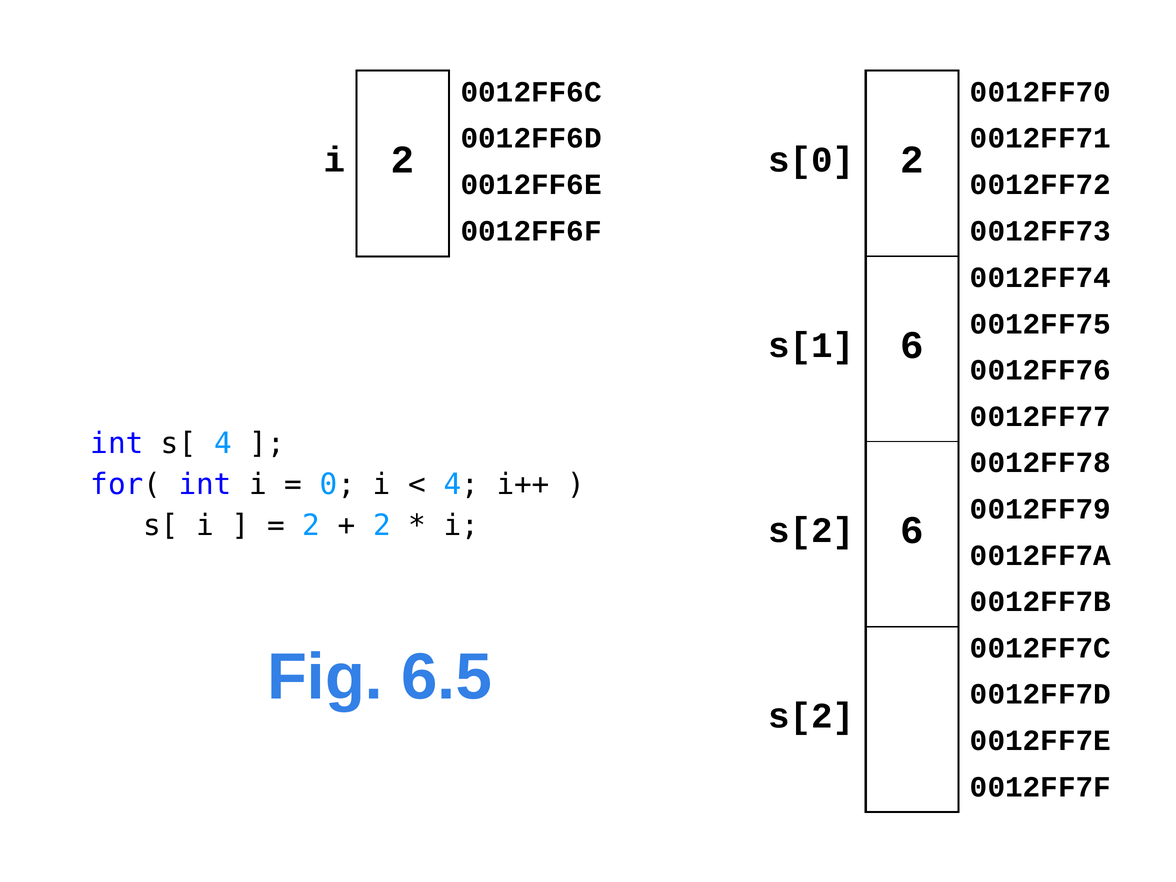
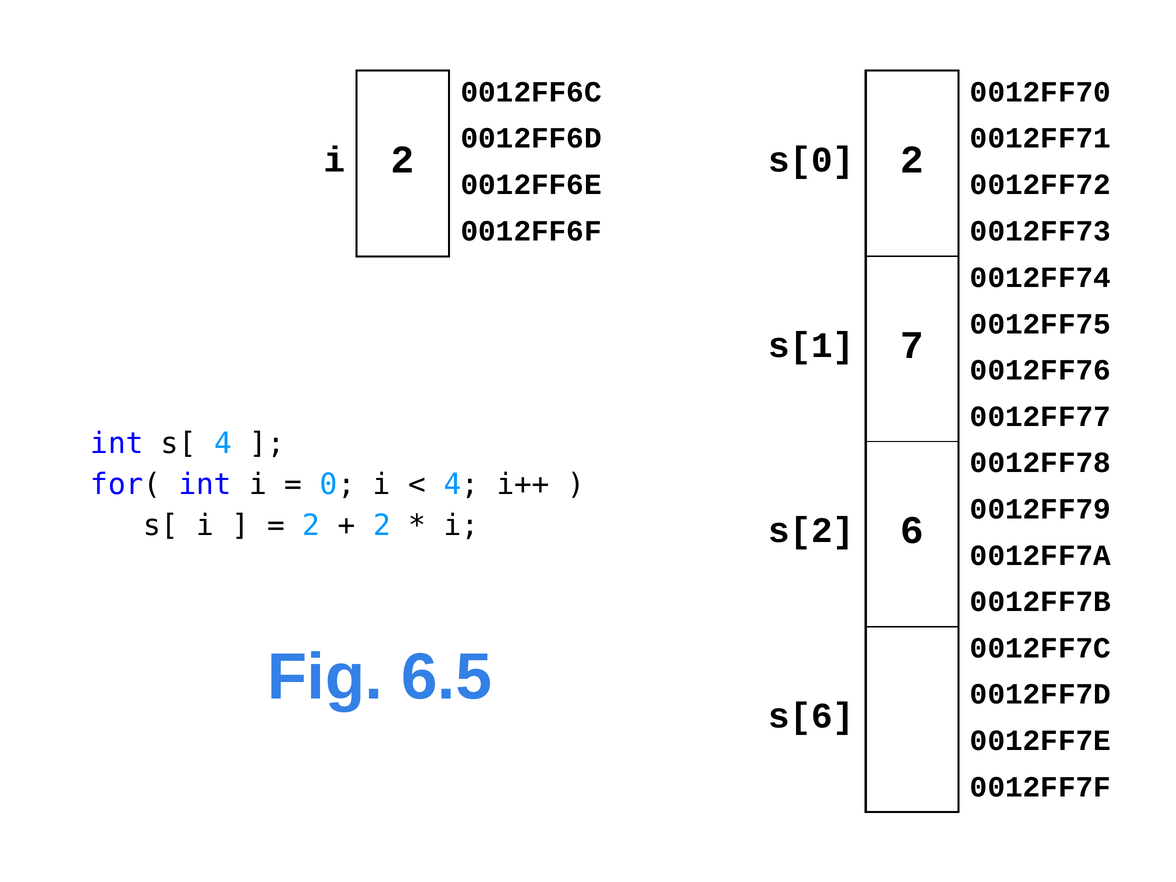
s[1 6: 6 -> 7 (912, 345)
s[2: s[2 -> s[6 (811, 716)
